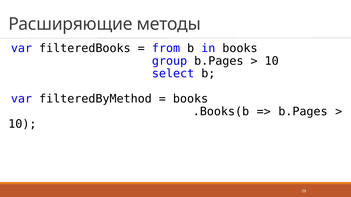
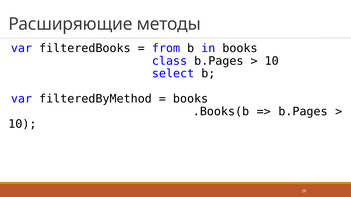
group: group -> class (170, 61)
